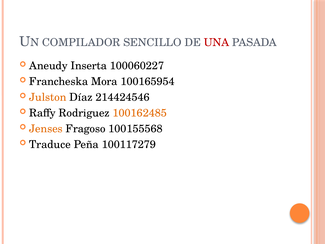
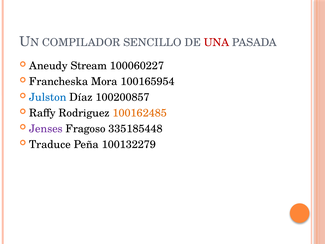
Inserta: Inserta -> Stream (89, 66)
Julston colour: orange -> blue (48, 97)
214424546: 214424546 -> 100200857 (123, 97)
Jenses colour: orange -> purple (46, 129)
100155568: 100155568 -> 335185448 (136, 129)
100117279: 100117279 -> 100132279 (129, 144)
